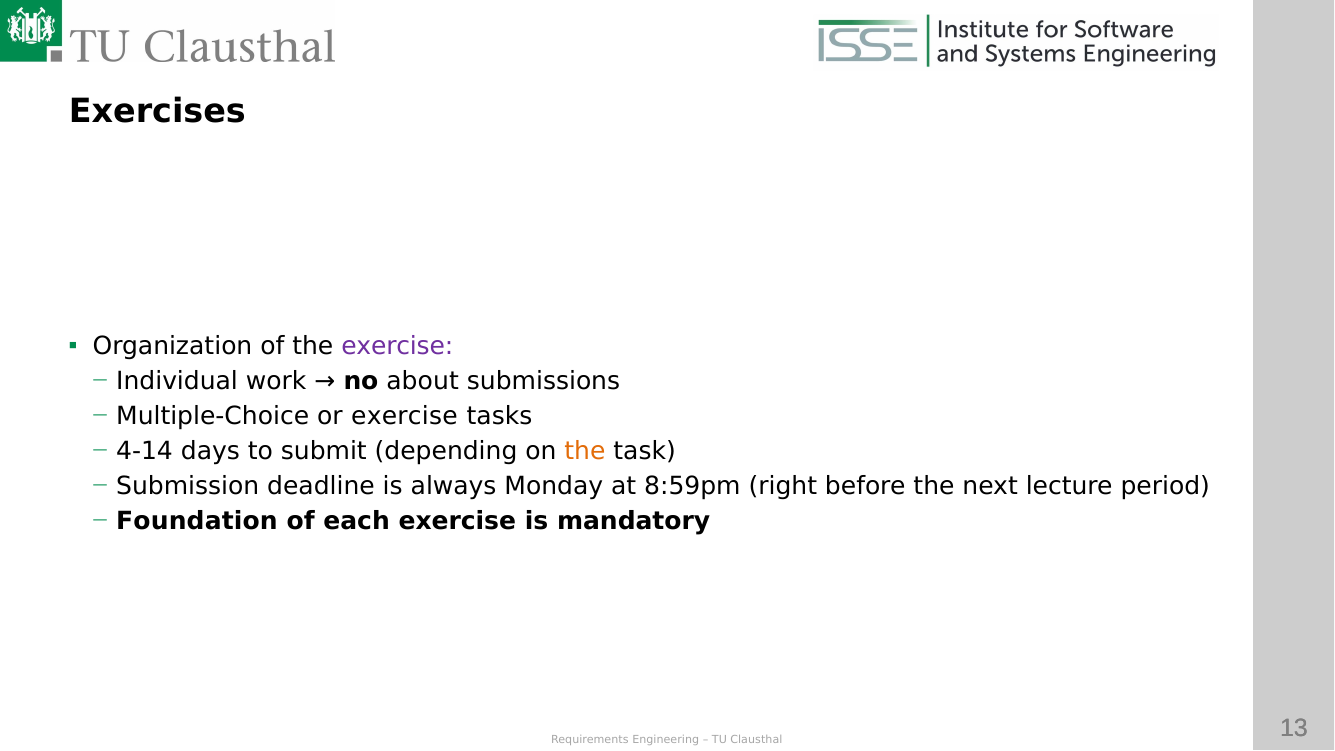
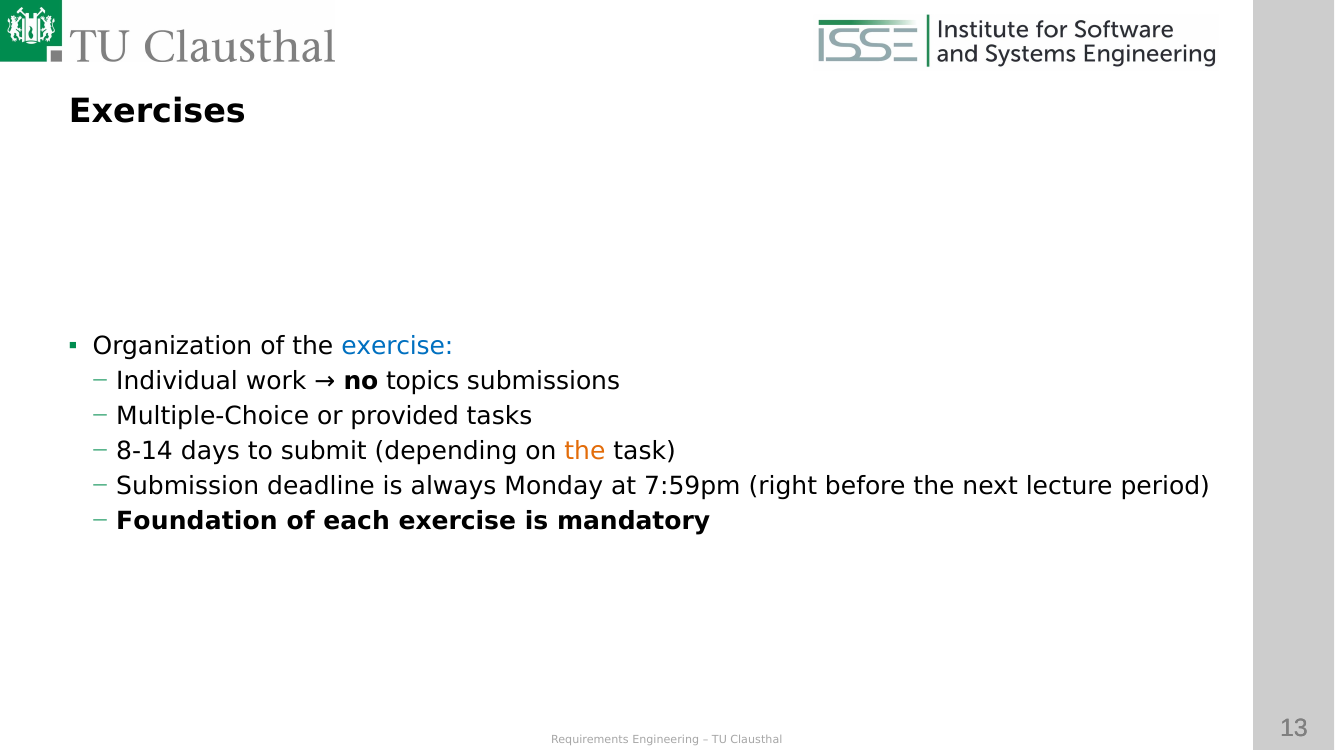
exercise colour: purple -> blue (397, 346)
about: about -> topics (423, 381)
or exercise: exercise -> provided (405, 416)
4-14: 4-14 -> 8-14 (145, 451)
8:59pm: 8:59pm -> 7:59pm (692, 486)
